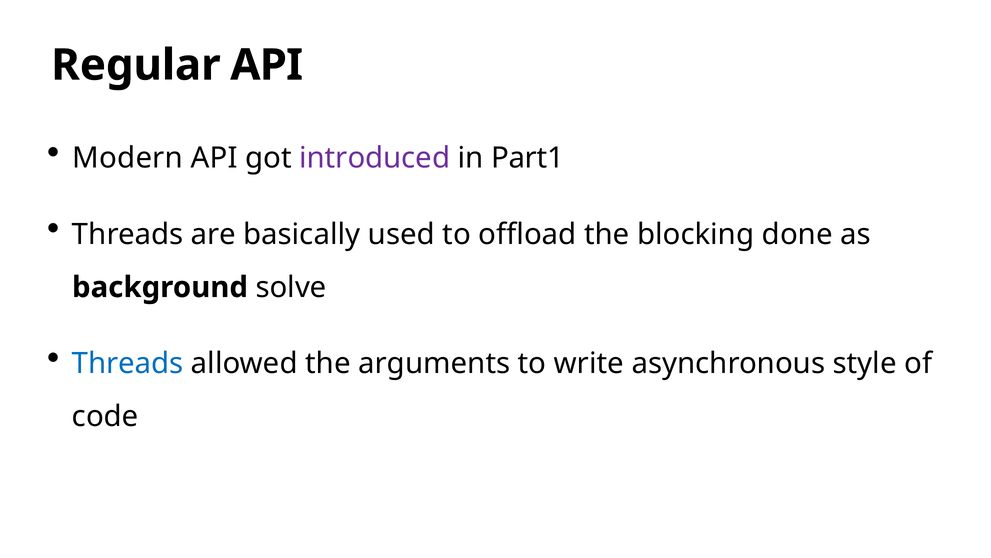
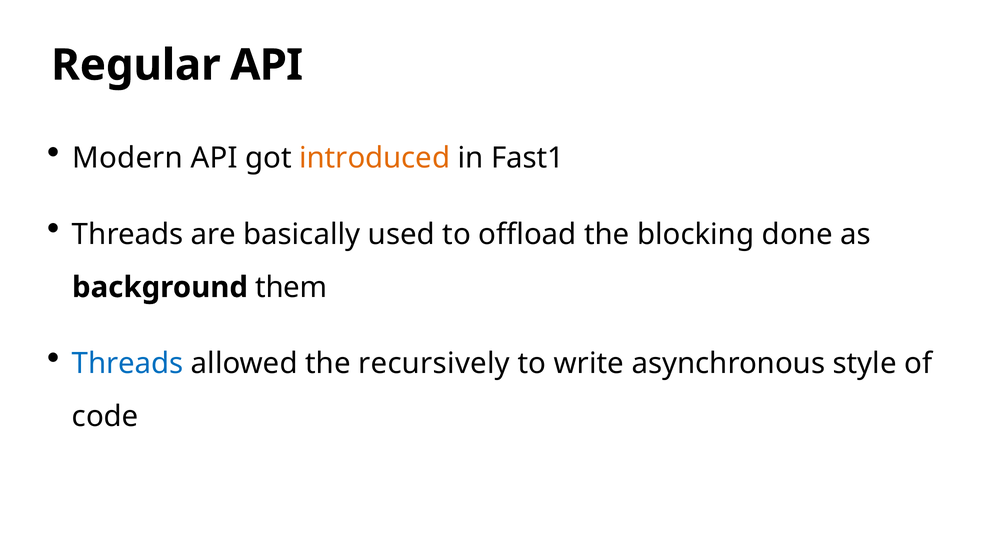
introduced colour: purple -> orange (375, 158)
Part1: Part1 -> Fast1 (528, 158)
solve: solve -> them (291, 287)
arguments: arguments -> recursively (434, 363)
